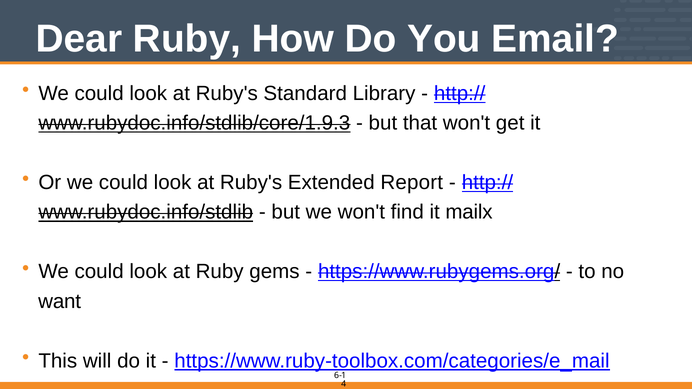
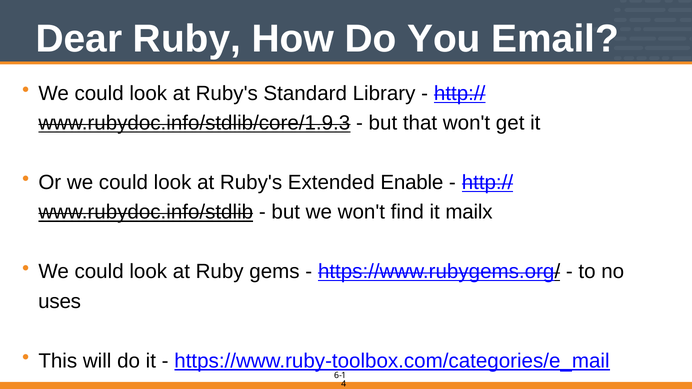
Report: Report -> Enable (412, 183)
want: want -> uses (60, 302)
